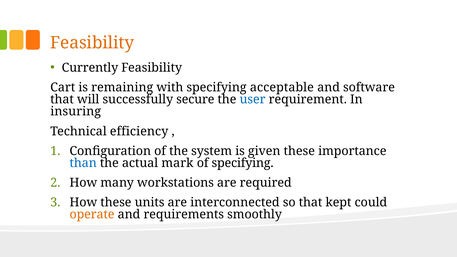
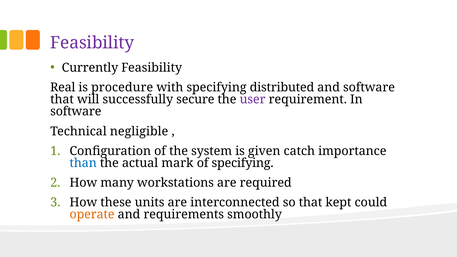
Feasibility colour: orange -> purple (92, 43)
Cart: Cart -> Real (63, 88)
remaining: remaining -> procedure (122, 88)
acceptable: acceptable -> distributed (282, 88)
user colour: blue -> purple (253, 100)
insuring: insuring -> software (76, 112)
efficiency: efficiency -> negligible (139, 131)
given these: these -> catch (299, 151)
